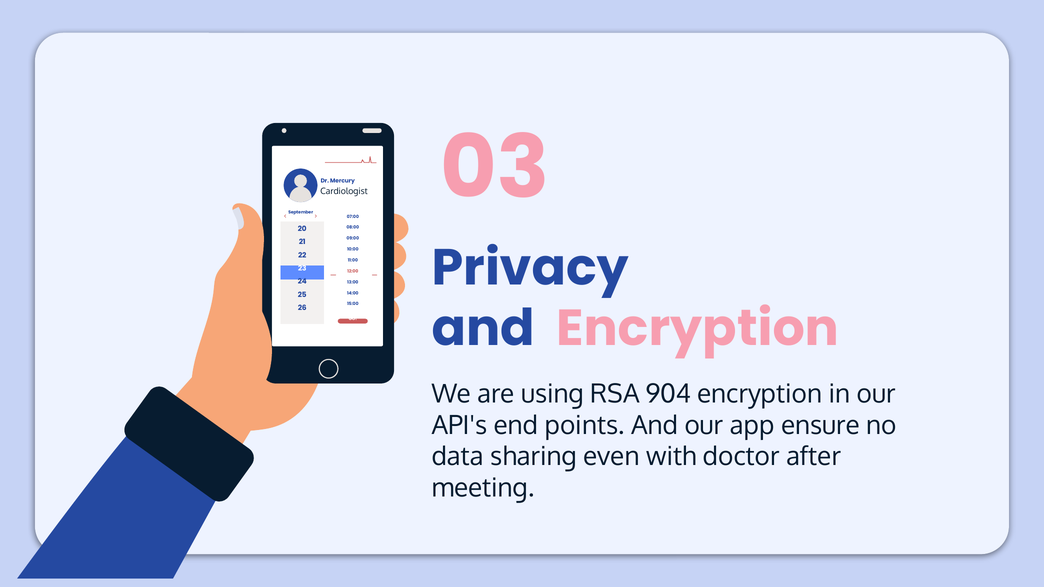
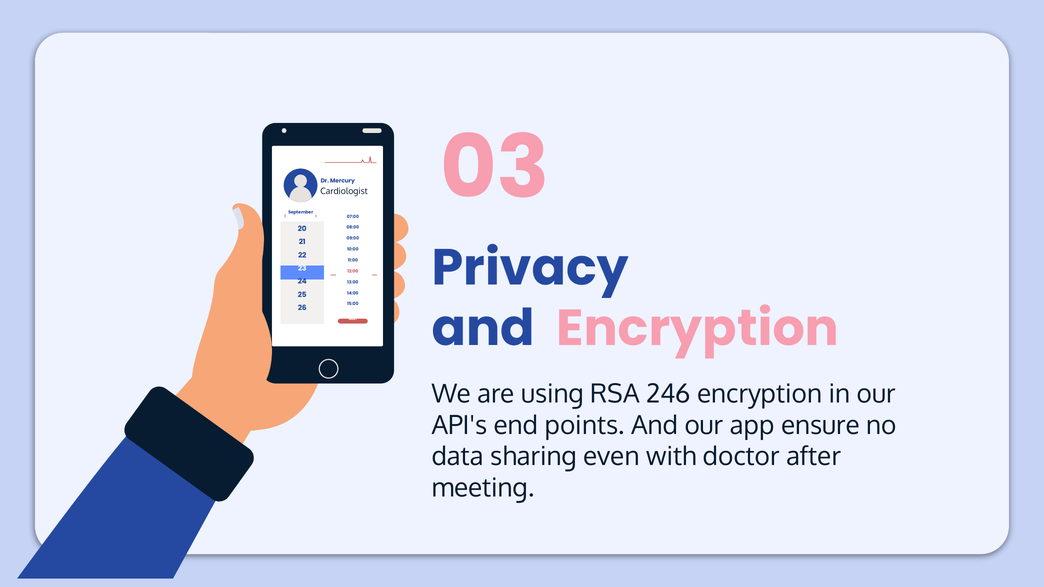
904: 904 -> 246 (668, 394)
